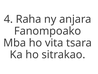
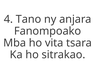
Raha: Raha -> Tano (28, 19)
